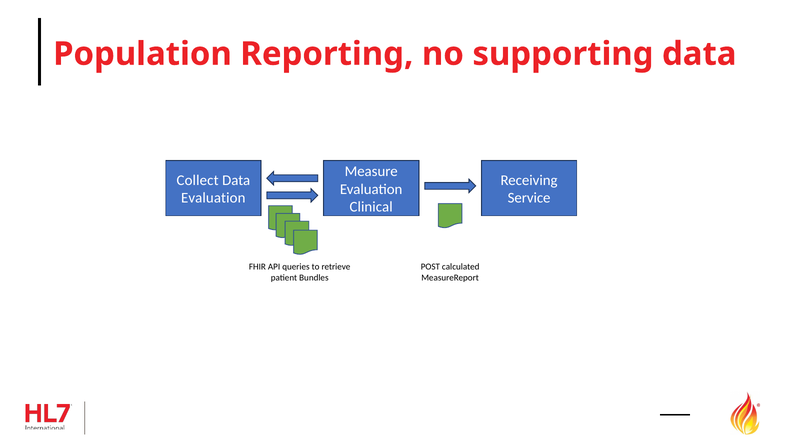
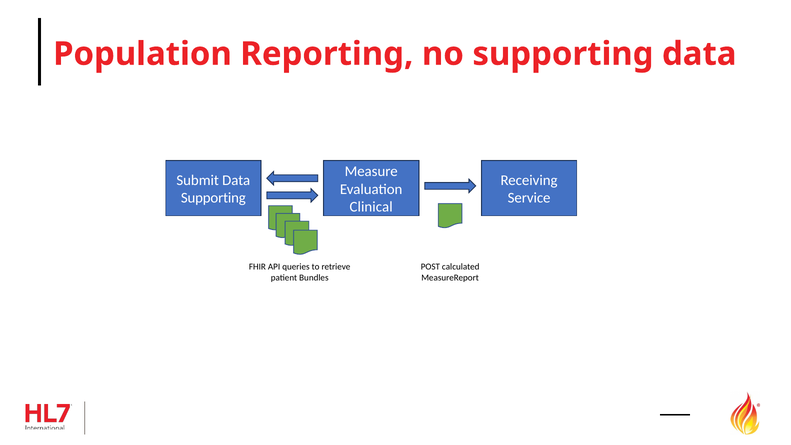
Collect: Collect -> Submit (198, 180)
Evaluation: Evaluation -> Supporting (213, 198)
